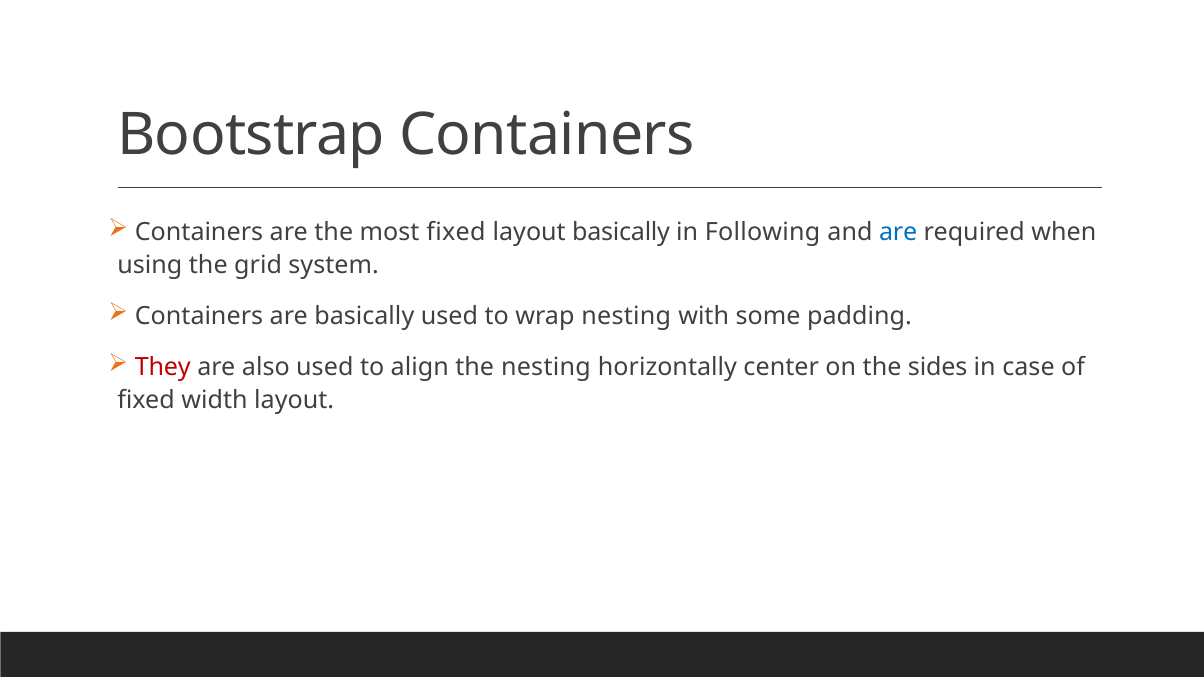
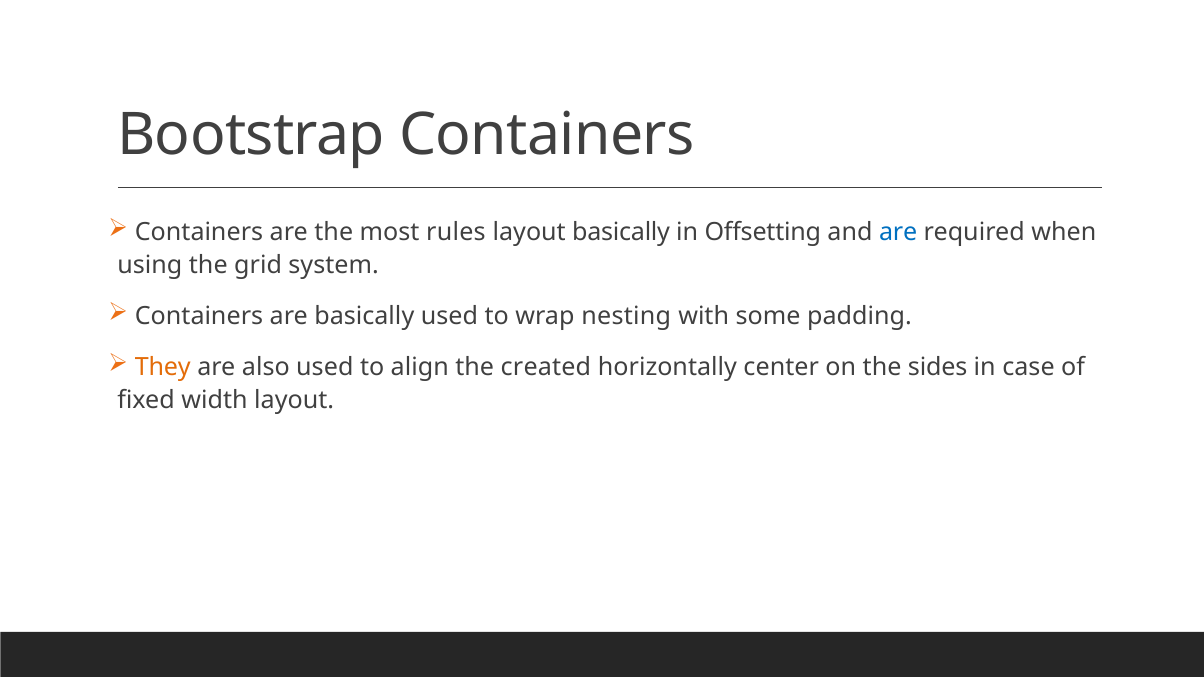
most fixed: fixed -> rules (456, 233)
Following: Following -> Offsetting (763, 233)
They colour: red -> orange (163, 367)
the nesting: nesting -> created (546, 367)
